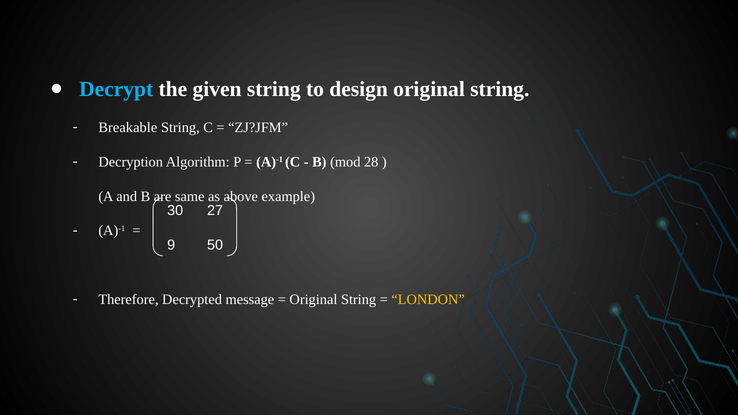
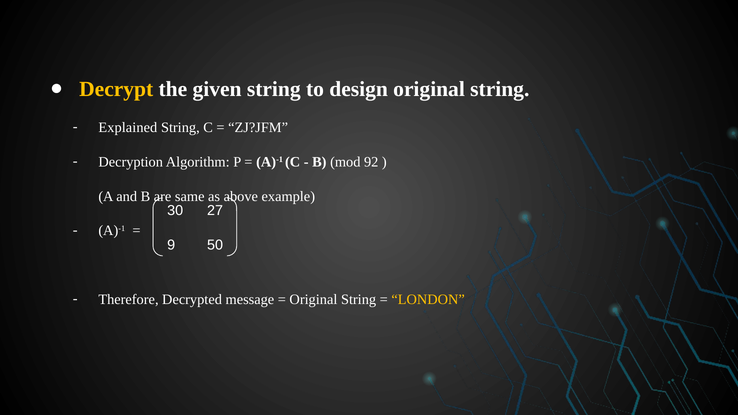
Decrypt colour: light blue -> yellow (116, 89)
Breakable: Breakable -> Explained (128, 127)
28: 28 -> 92 (371, 162)
